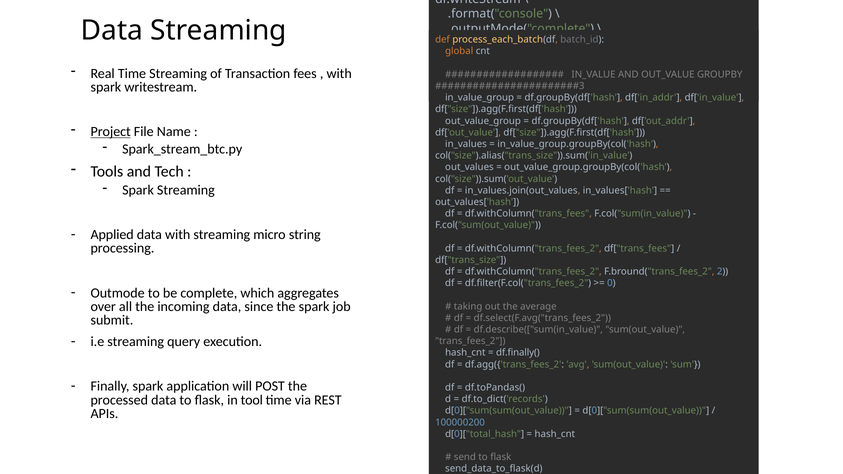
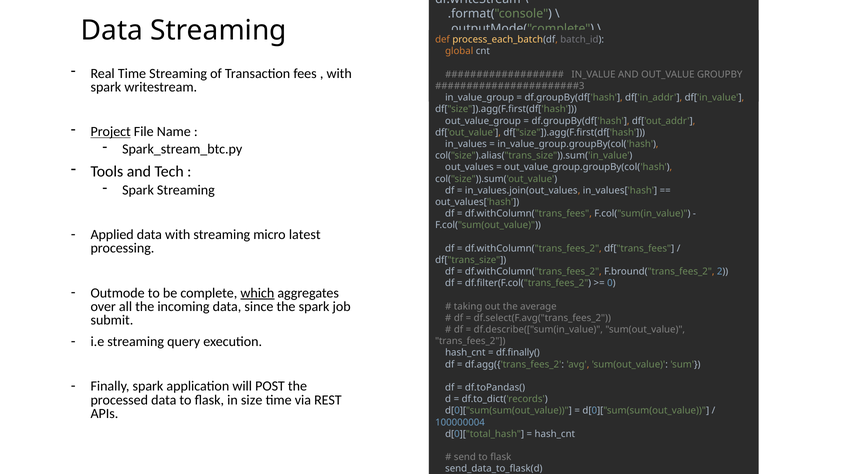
string: string -> latest (305, 235)
which underline: none -> present (257, 293)
tool: tool -> size (252, 400)
100000200: 100000200 -> 100000004 (460, 423)
